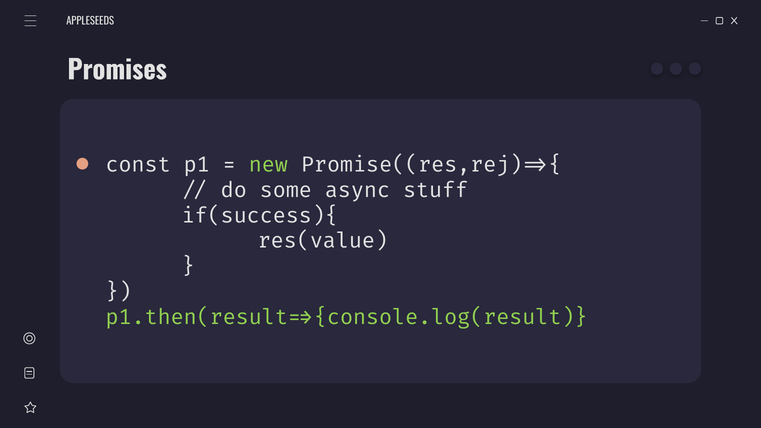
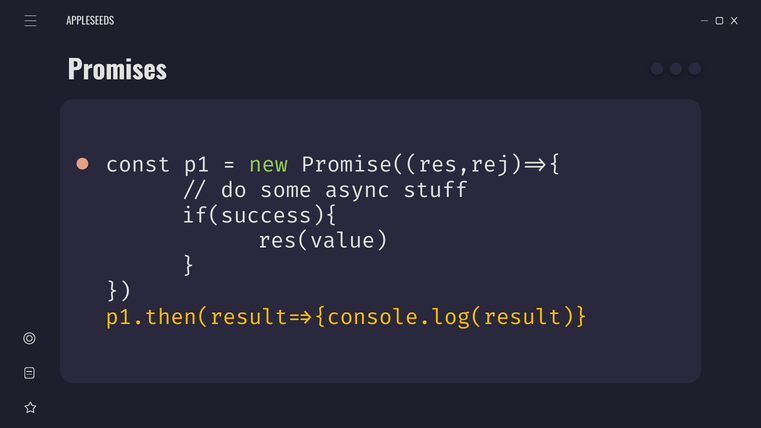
p1.then(result=>{console.log(result colour: light green -> yellow (347, 317)
